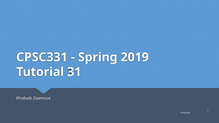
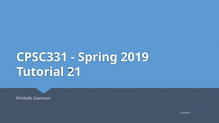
31: 31 -> 21 (74, 72)
